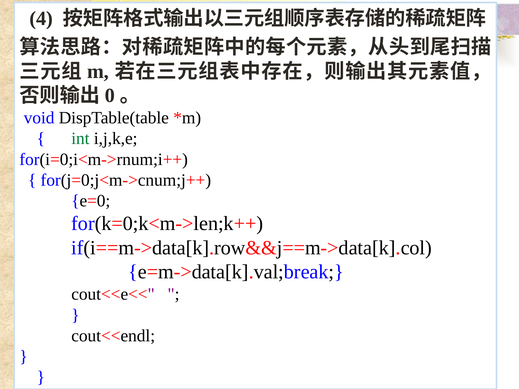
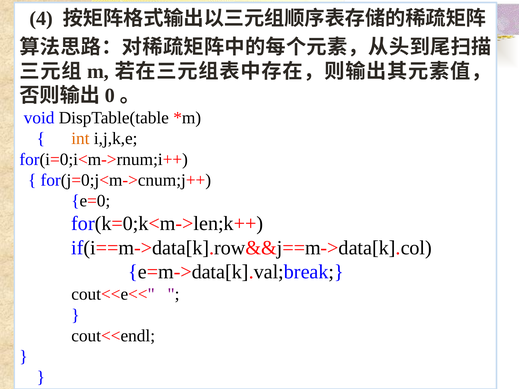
int colour: green -> orange (80, 139)
